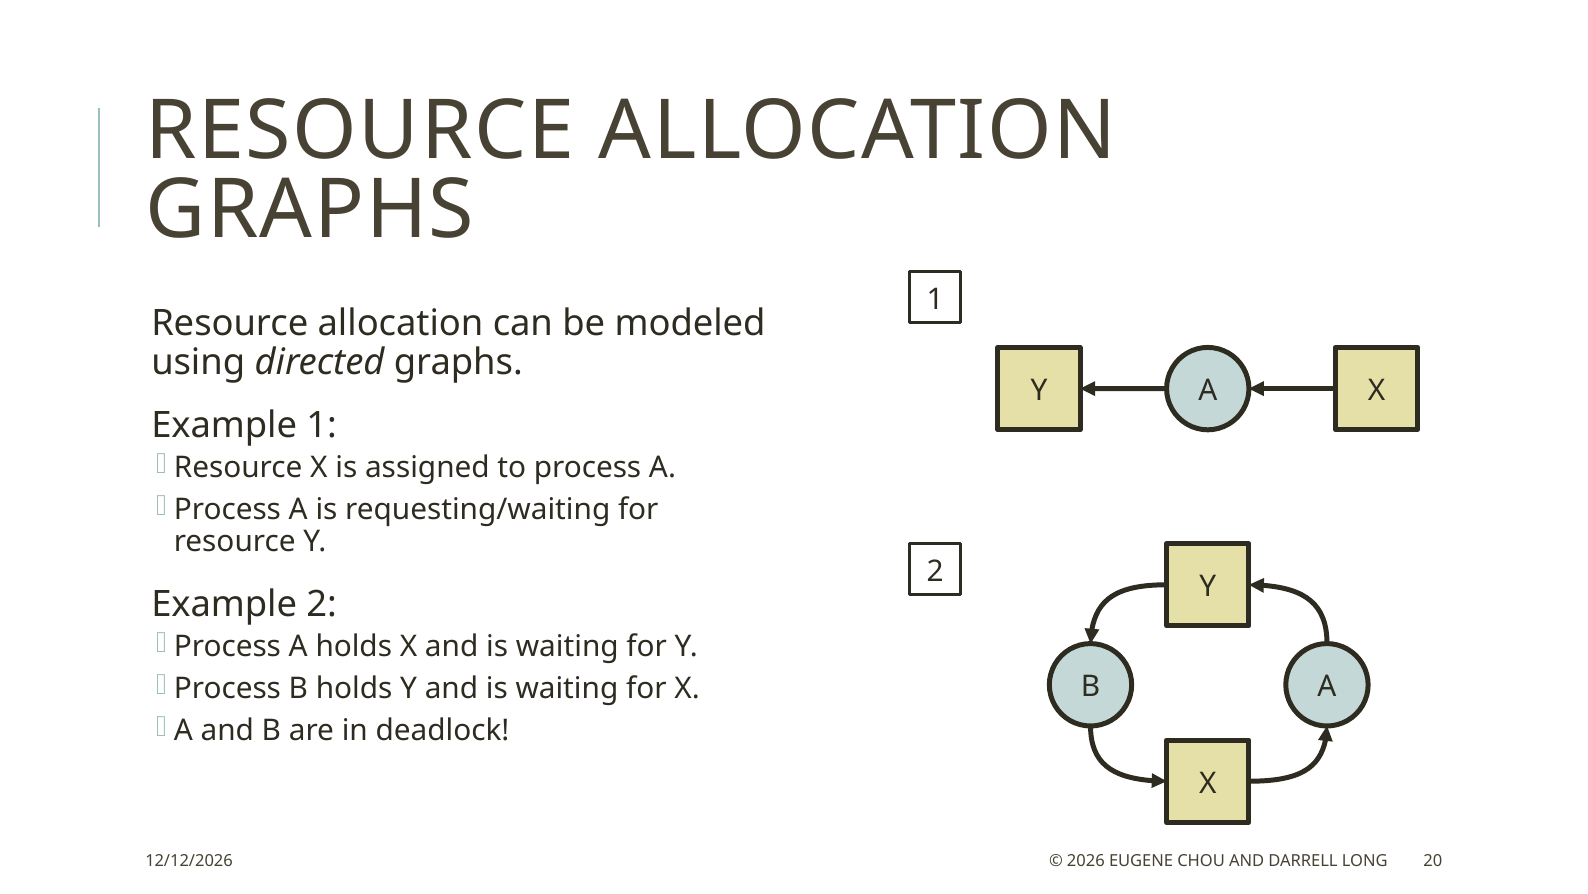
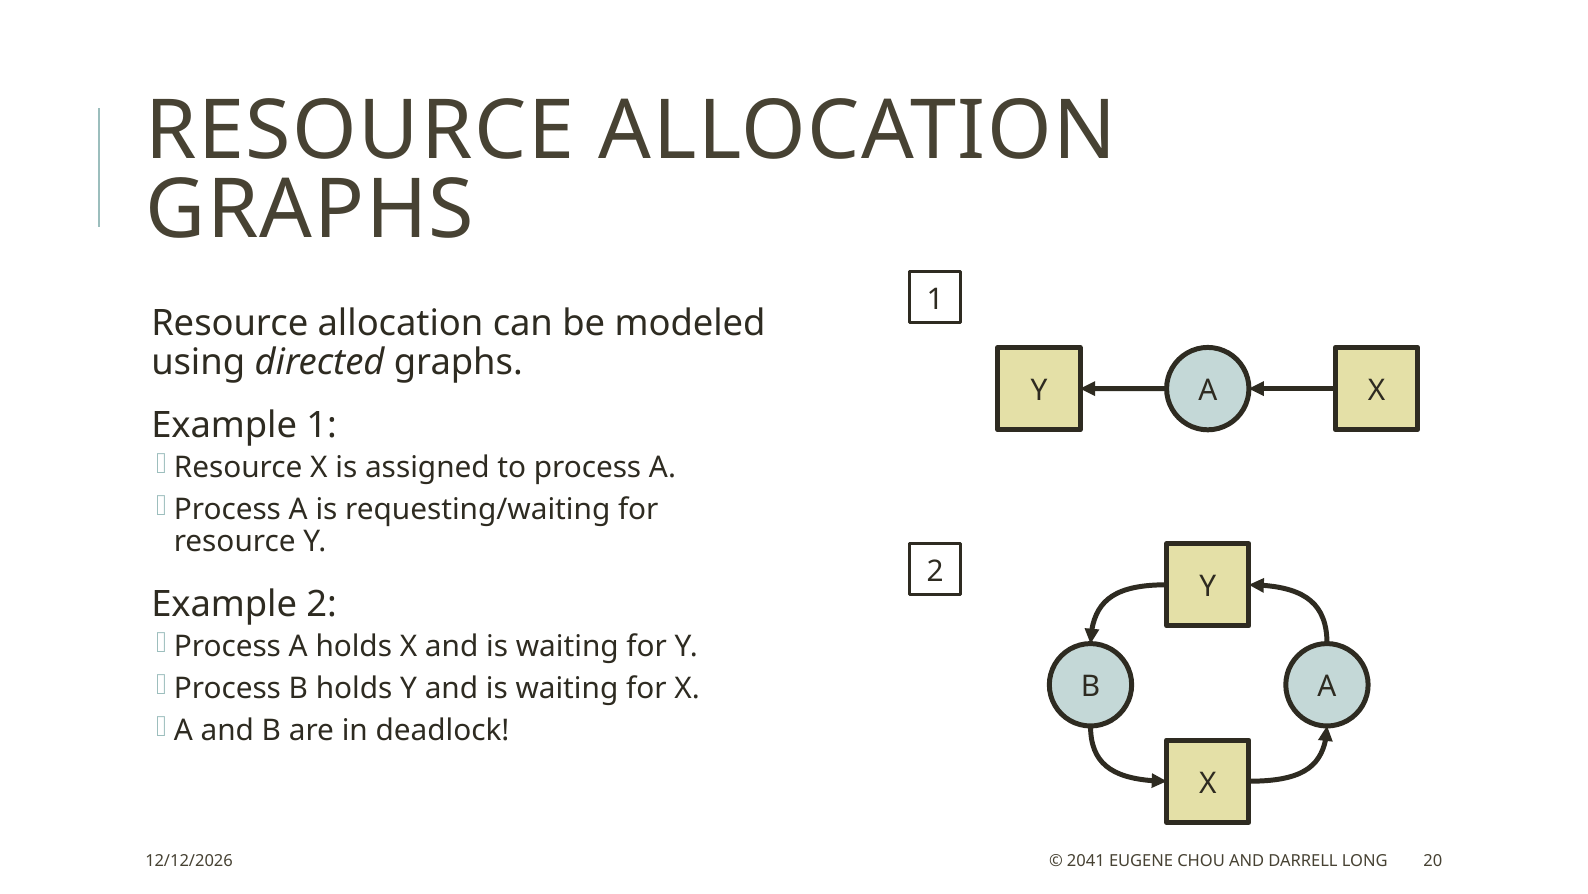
2026: 2026 -> 2041 (1086, 860)
